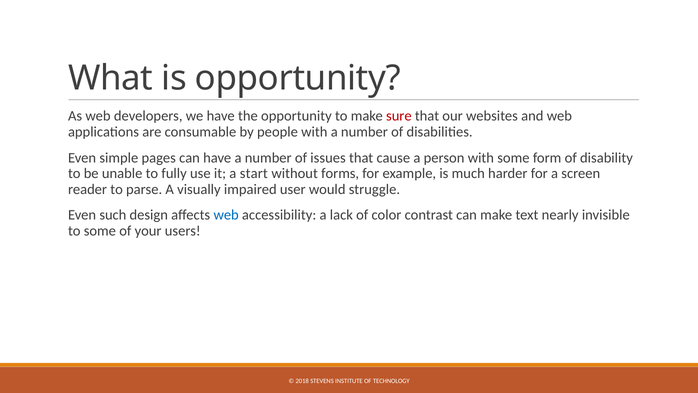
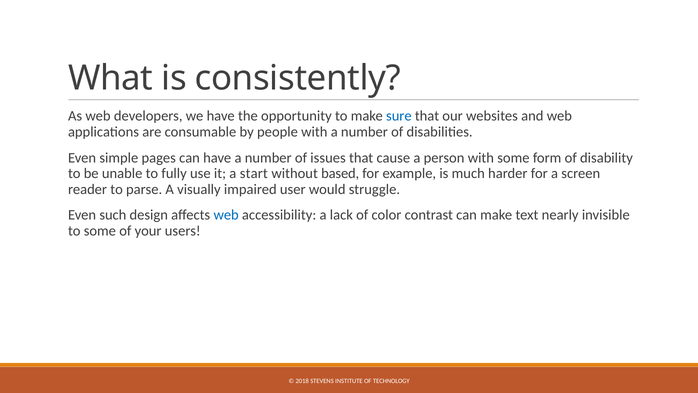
is opportunity: opportunity -> consistently (298, 78)
sure colour: red -> blue (399, 116)
forms: forms -> based (340, 173)
